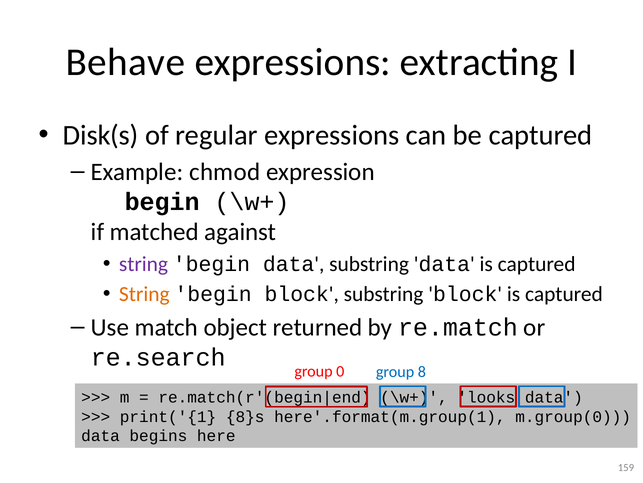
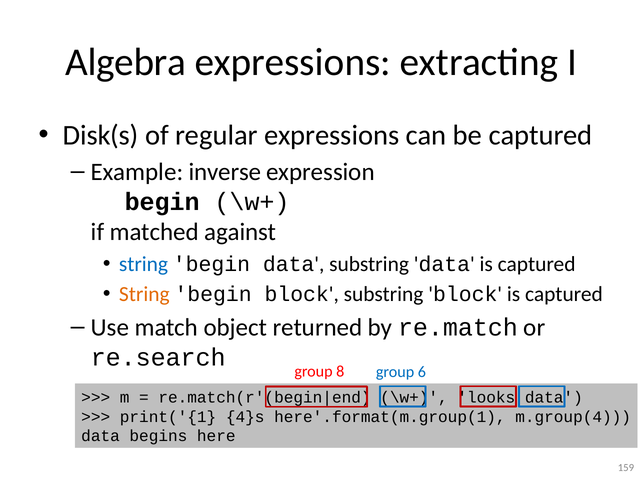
Behave: Behave -> Algebra (126, 62)
chmod: chmod -> inverse (225, 172)
string colour: purple -> blue (143, 264)
0: 0 -> 8 (340, 371)
8: 8 -> 6 (422, 372)
8}s: 8}s -> 4}s (245, 416)
m.group(0: m.group(0 -> m.group(4 (573, 416)
